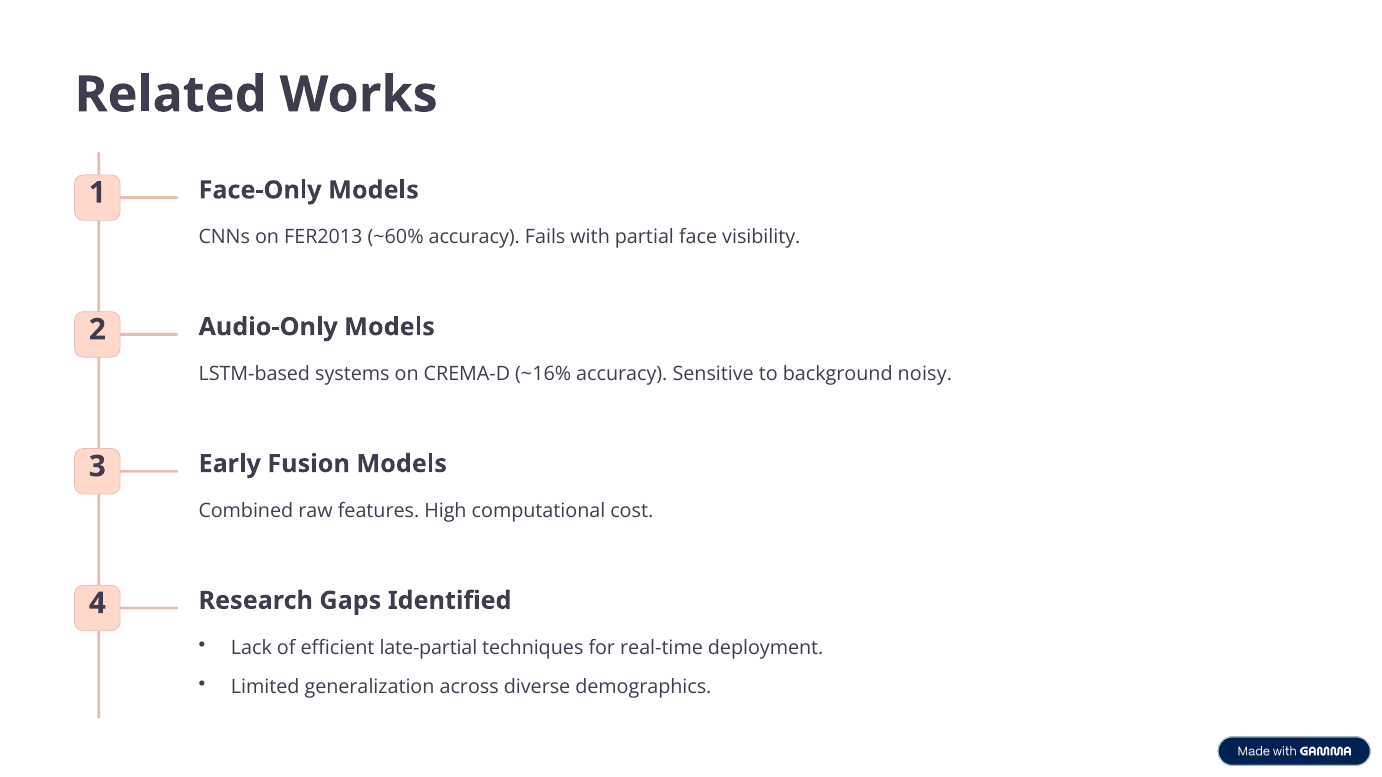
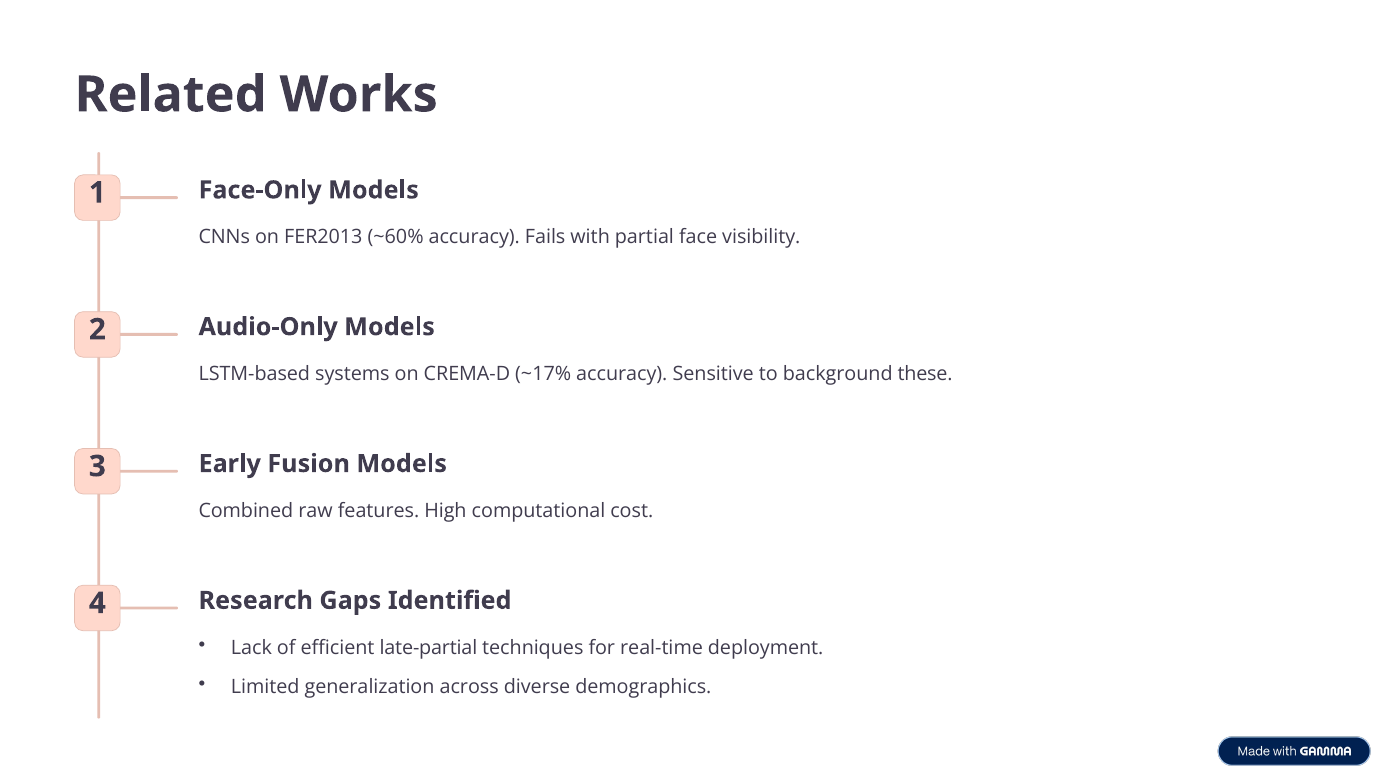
~16%: ~16% -> ~17% (543, 374)
noisy: noisy -> these (925, 374)
